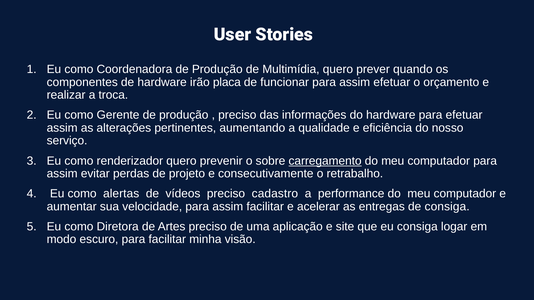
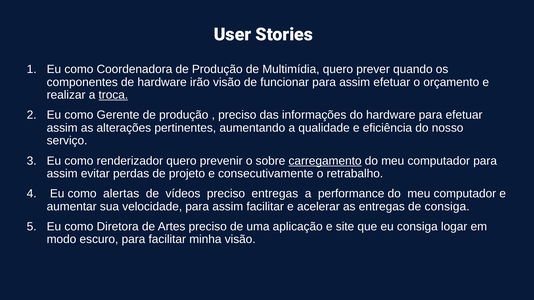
irão placa: placa -> visão (227, 82)
troca underline: none -> present (113, 95)
preciso cadastro: cadastro -> entregas (275, 194)
